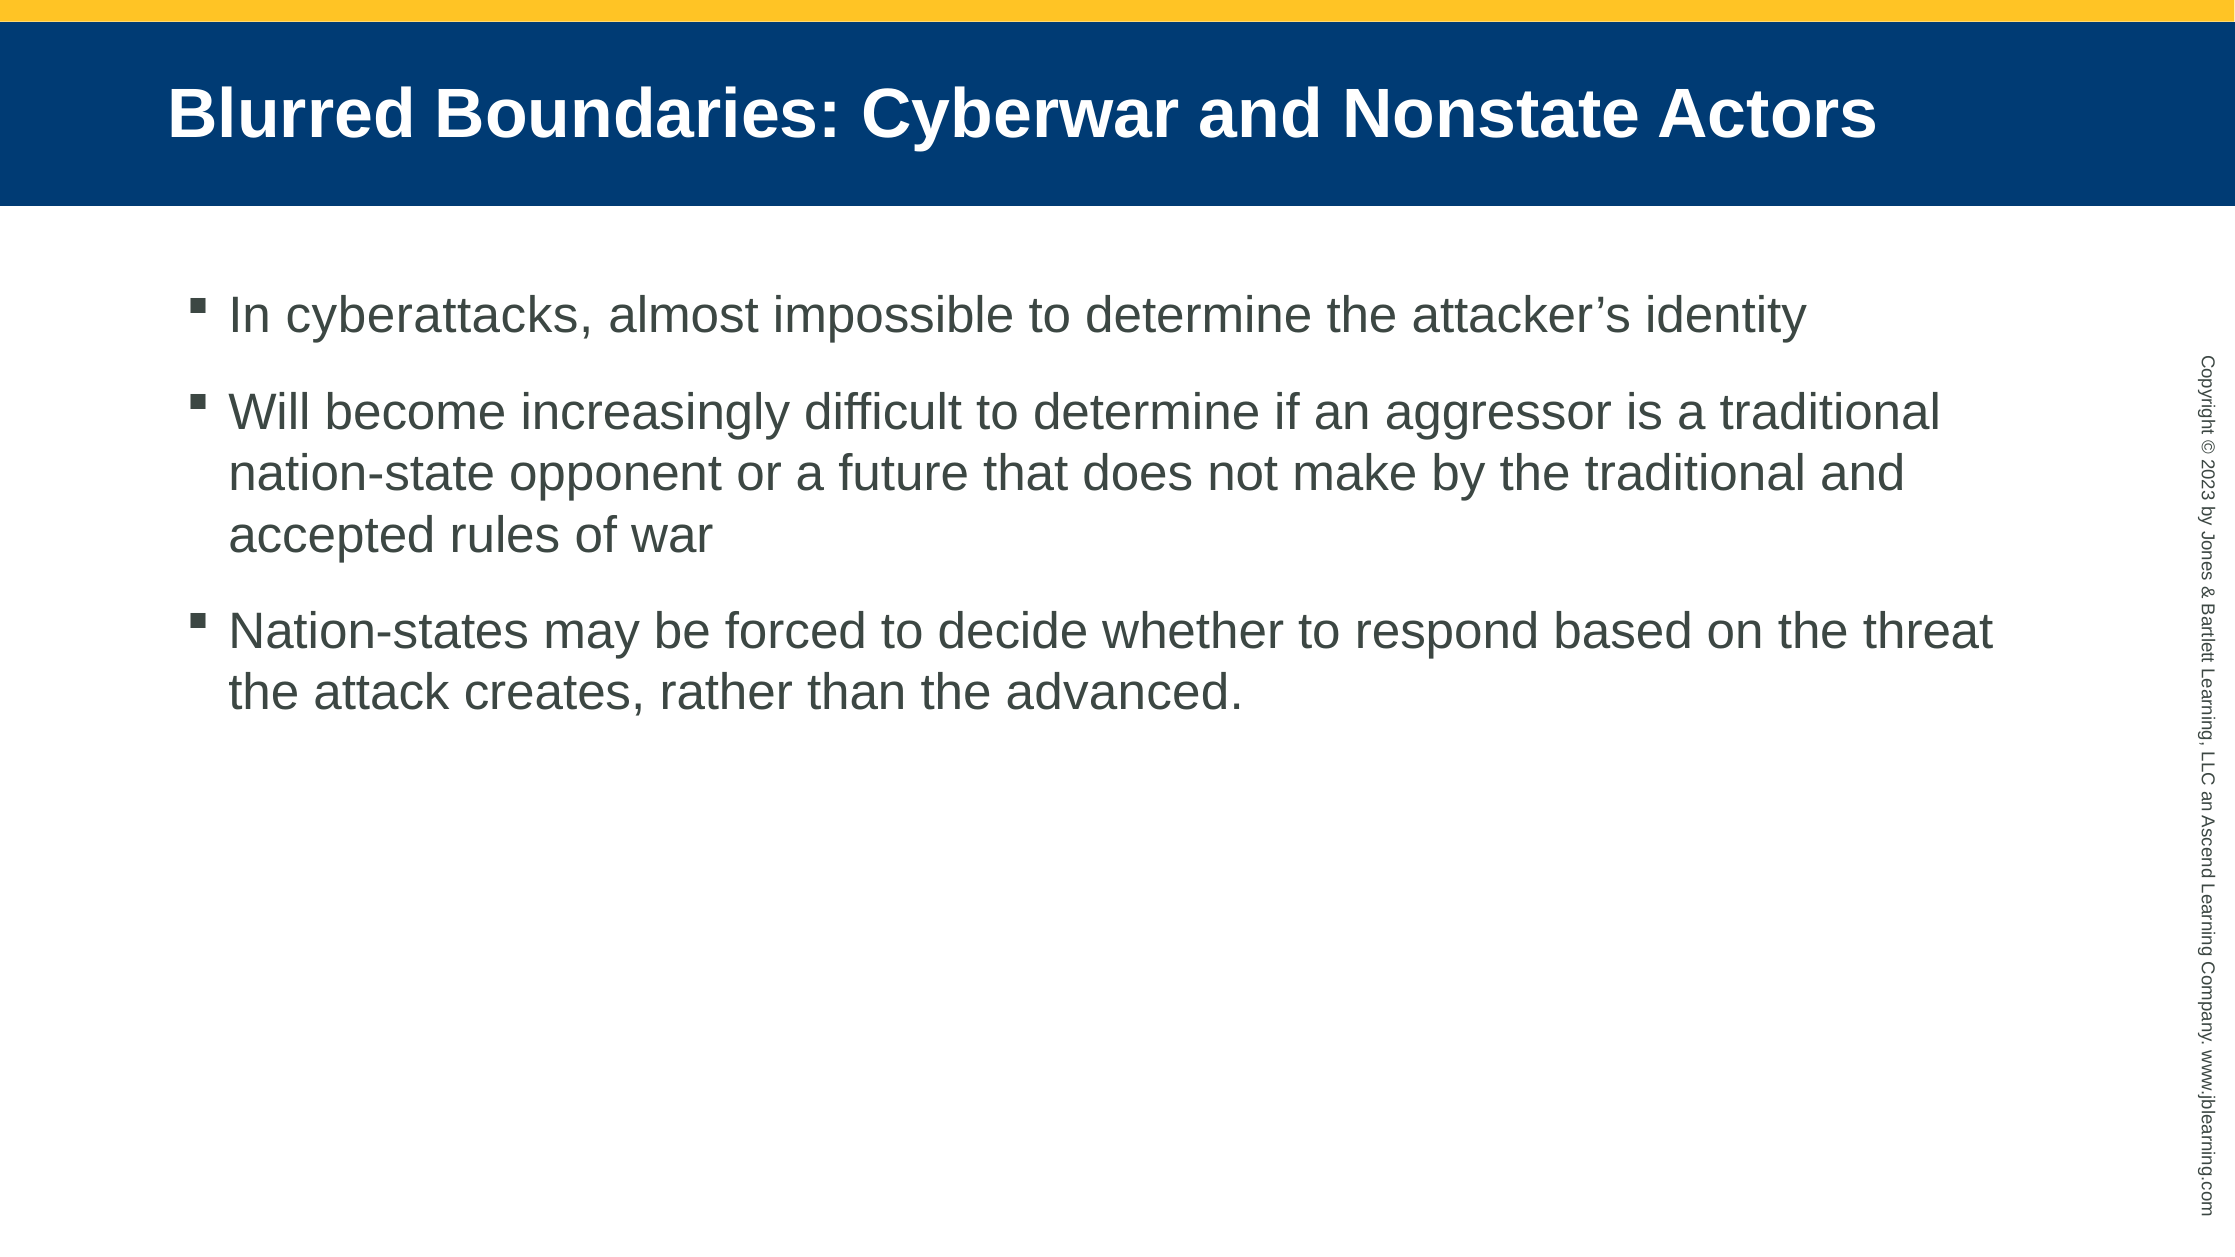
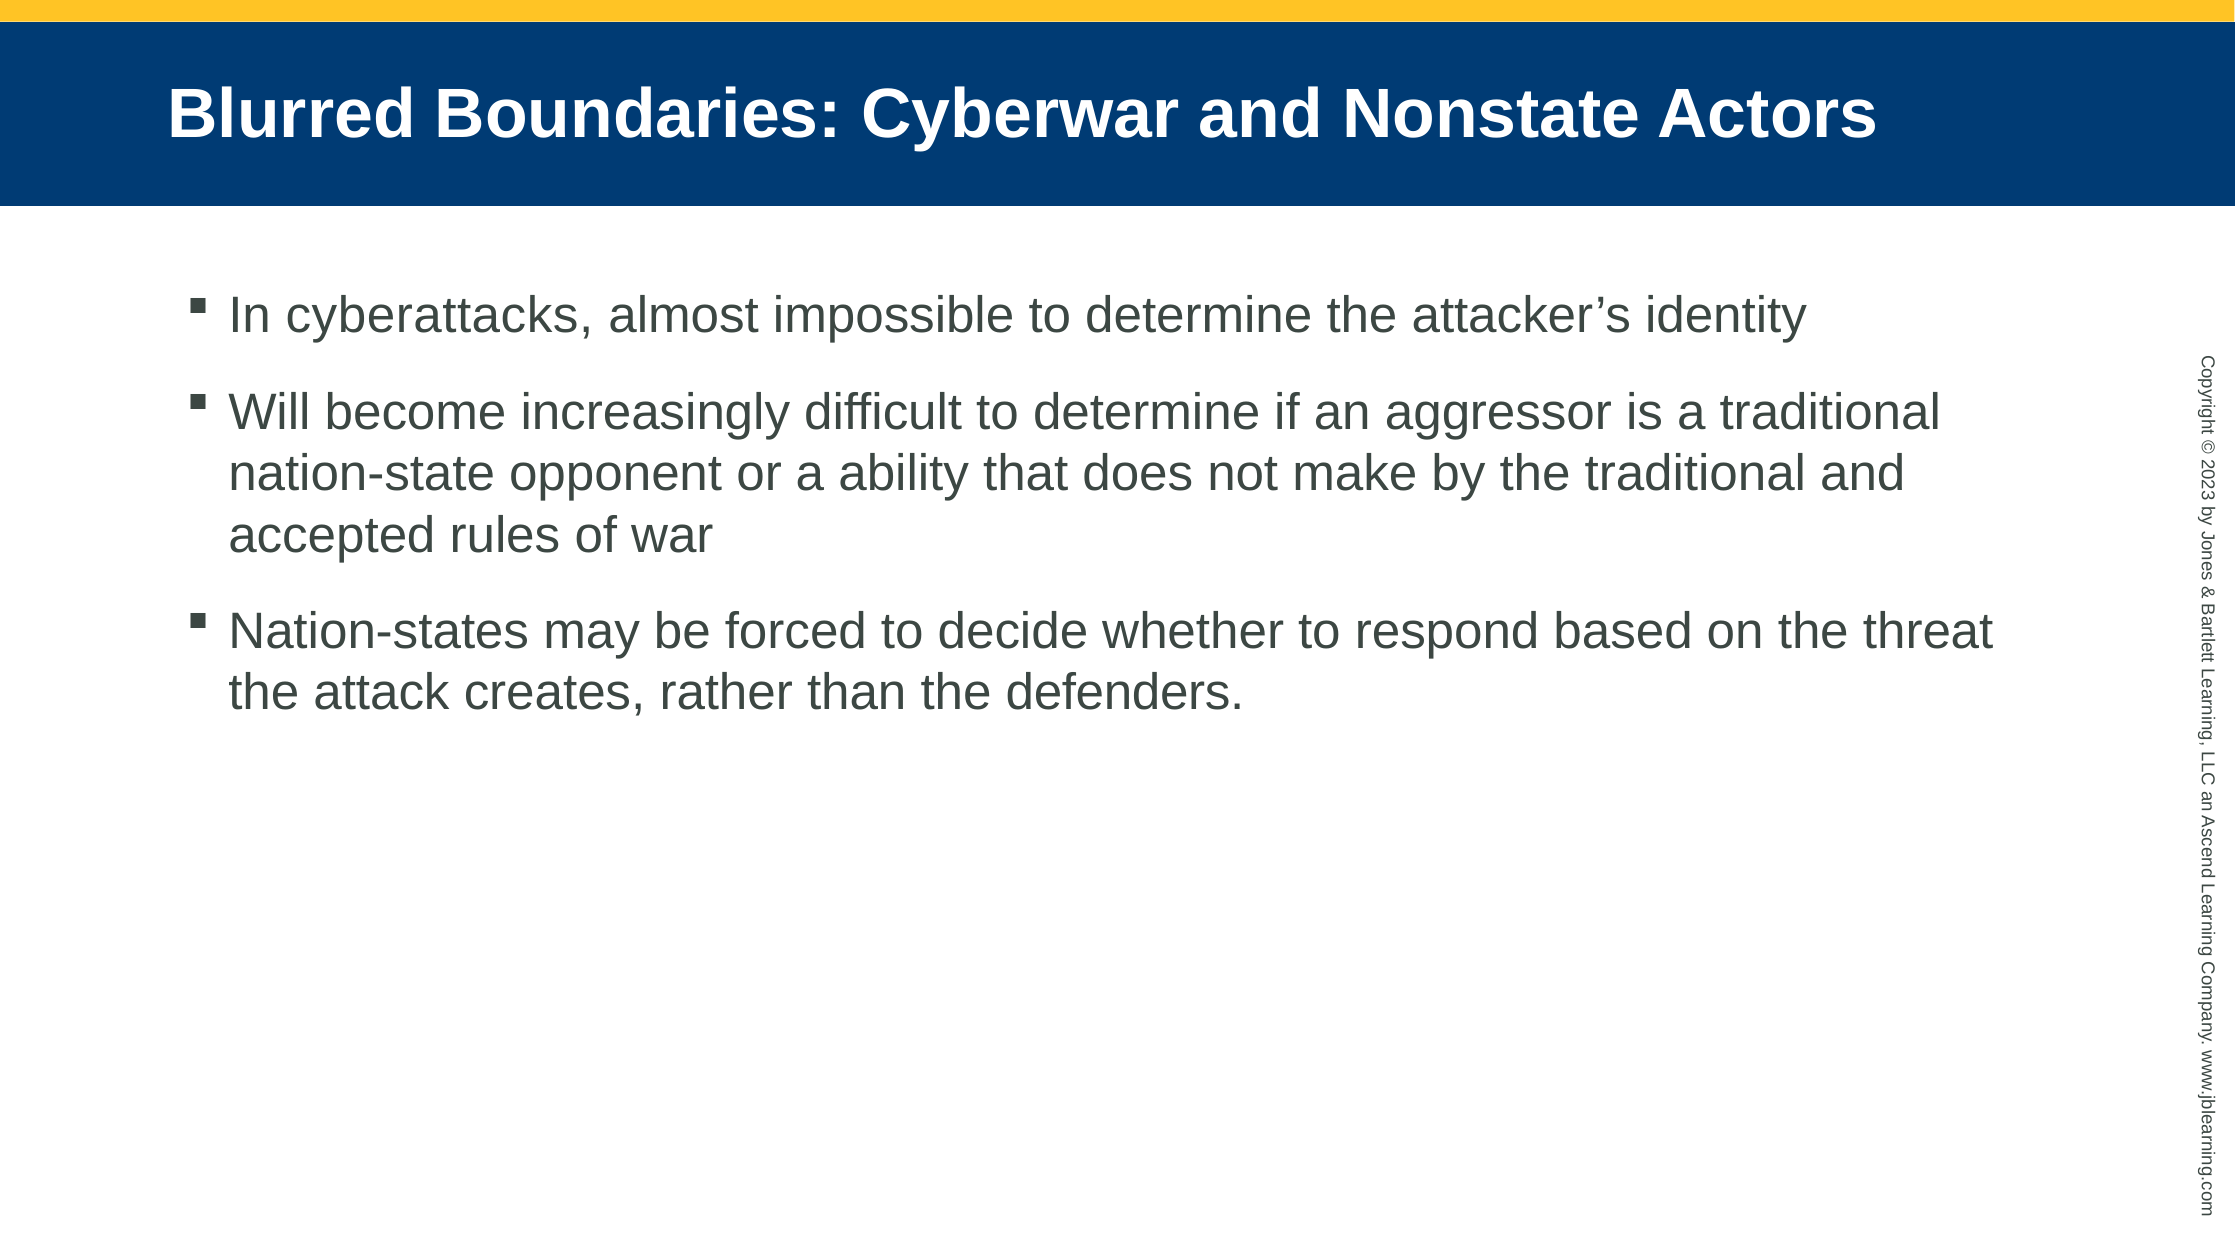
future: future -> ability (904, 474)
advanced: advanced -> defenders (1125, 693)
